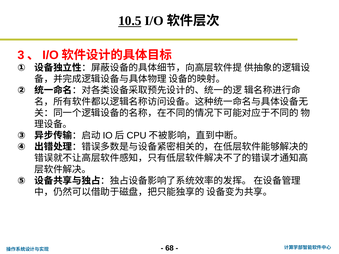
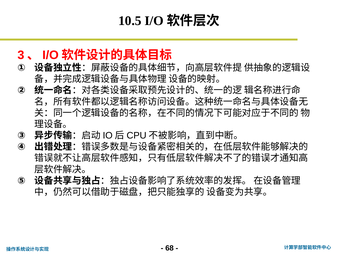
10.5 underline: present -> none (130, 21)
